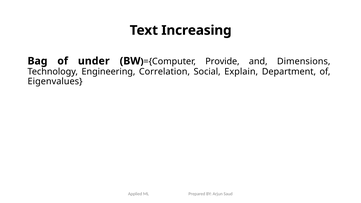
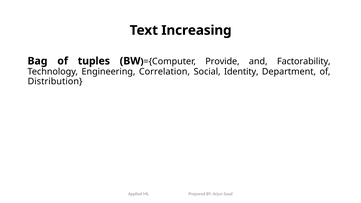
under: under -> tuples (94, 61)
Dimensions: Dimensions -> Factorability (304, 62)
Explain: Explain -> Identity (241, 72)
Eigenvalues: Eigenvalues -> Distribution (55, 81)
